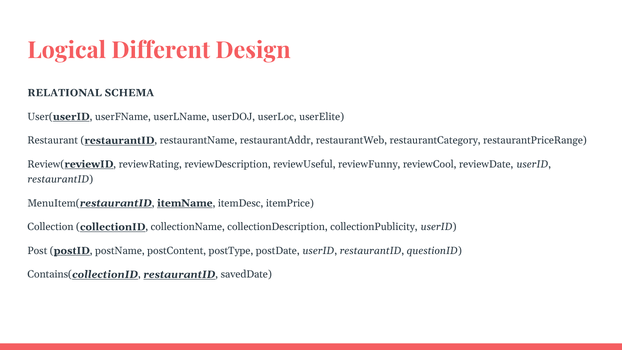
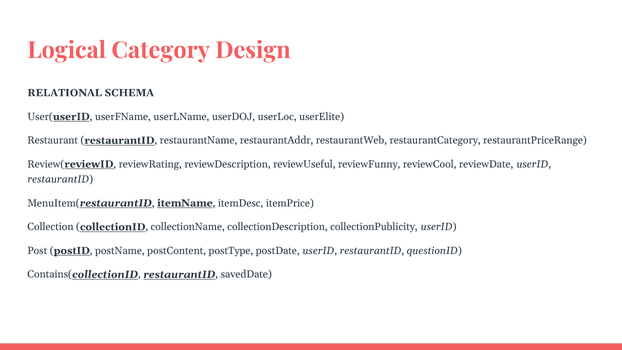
Different: Different -> Category (161, 50)
